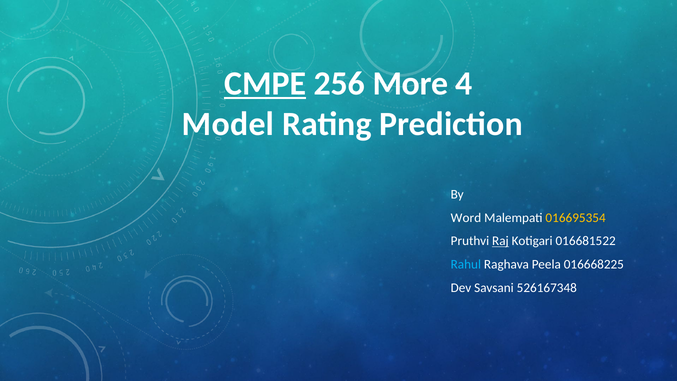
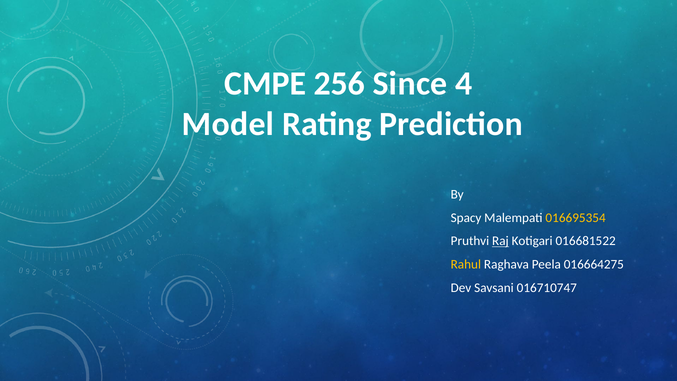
CMPE underline: present -> none (265, 83)
More: More -> Since (410, 83)
Word: Word -> Spacy (466, 218)
Rahul colour: light blue -> yellow (466, 264)
016668225: 016668225 -> 016664275 (594, 264)
526167348: 526167348 -> 016710747 (547, 288)
